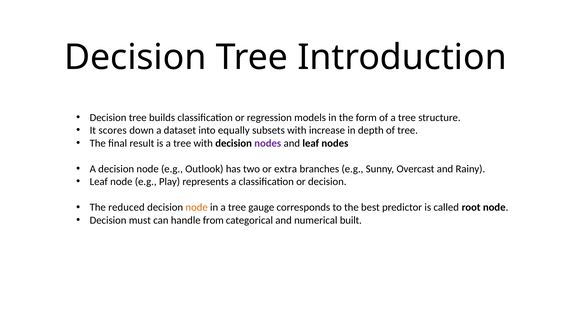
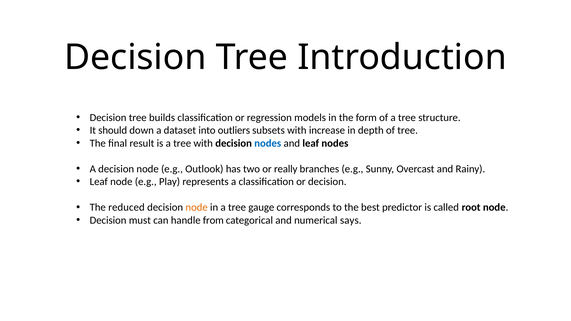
scores: scores -> should (113, 130)
equally: equally -> outliers (234, 130)
nodes colour: purple -> blue (268, 143)
extra: extra -> really (286, 169)
built: built -> says (351, 220)
